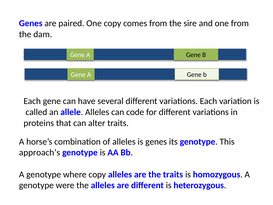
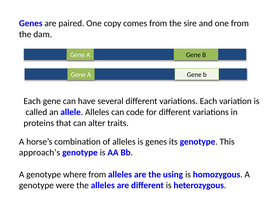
where copy: copy -> from (97, 174)
the traits: traits -> using (173, 174)
